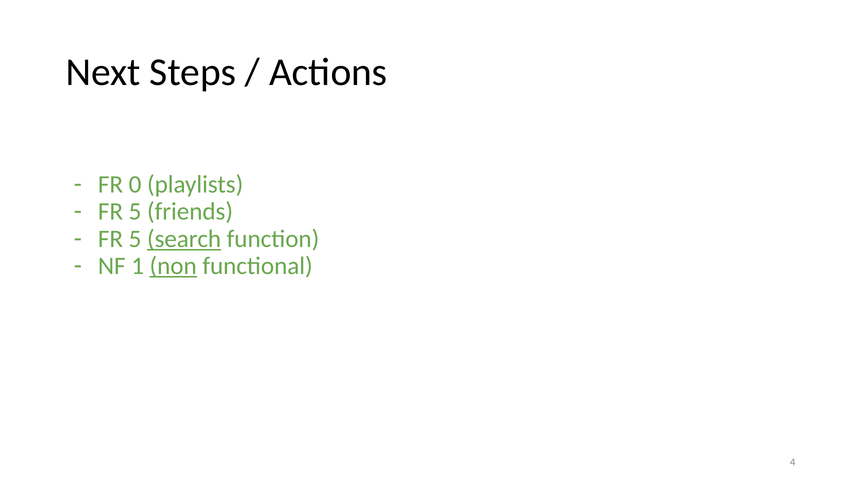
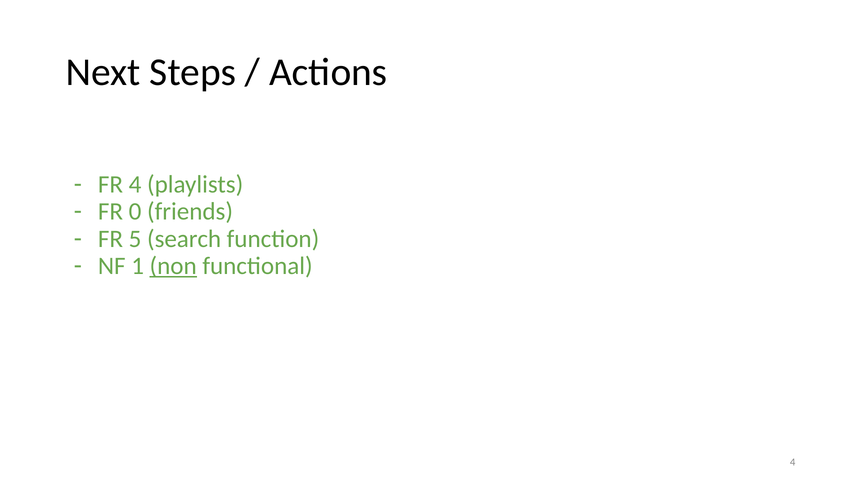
FR 0: 0 -> 4 (135, 185)
5: 5 -> 0 (135, 212)
search underline: present -> none (184, 239)
